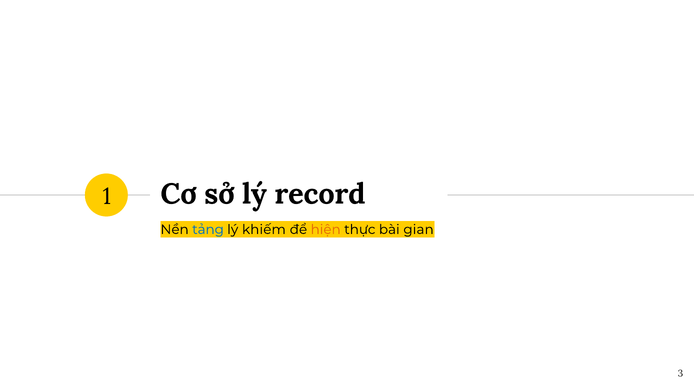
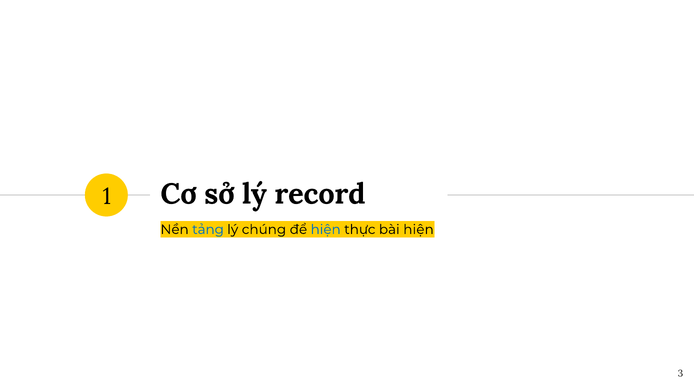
khiếm: khiếm -> chúng (264, 230)
hiện colour: orange -> blue (326, 230)
bài gian: gian -> hiện (419, 230)
